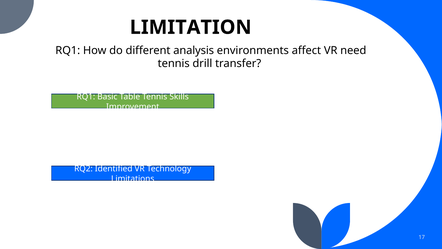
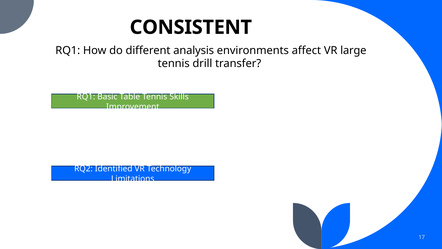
LIMITATION: LIMITATION -> CONSISTENT (191, 27)
need: need -> large (353, 50)
